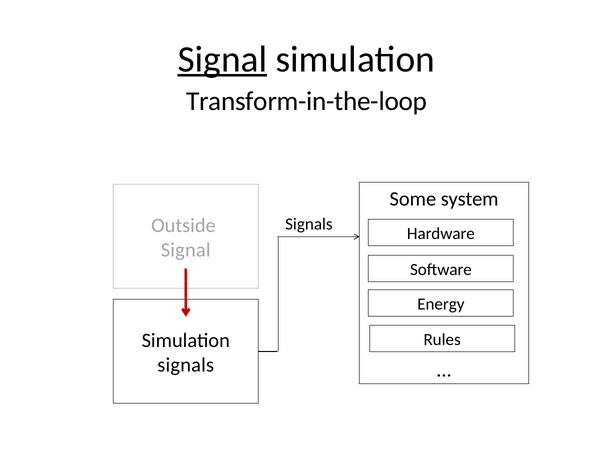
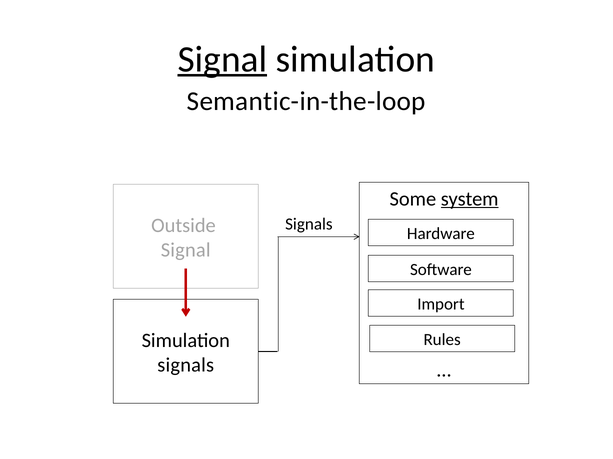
Transform-in-the-loop: Transform-in-the-loop -> Semantic-in-the-loop (306, 102)
system underline: none -> present (470, 199)
Energy: Energy -> Import (441, 305)
